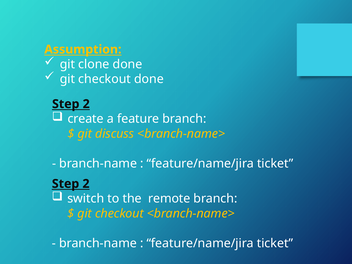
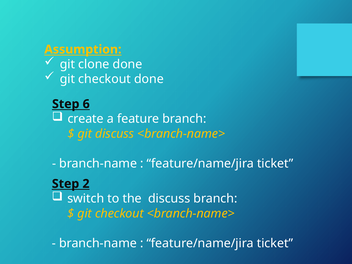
2: 2 -> 6 (86, 104)
the remote: remote -> discuss (169, 199)
